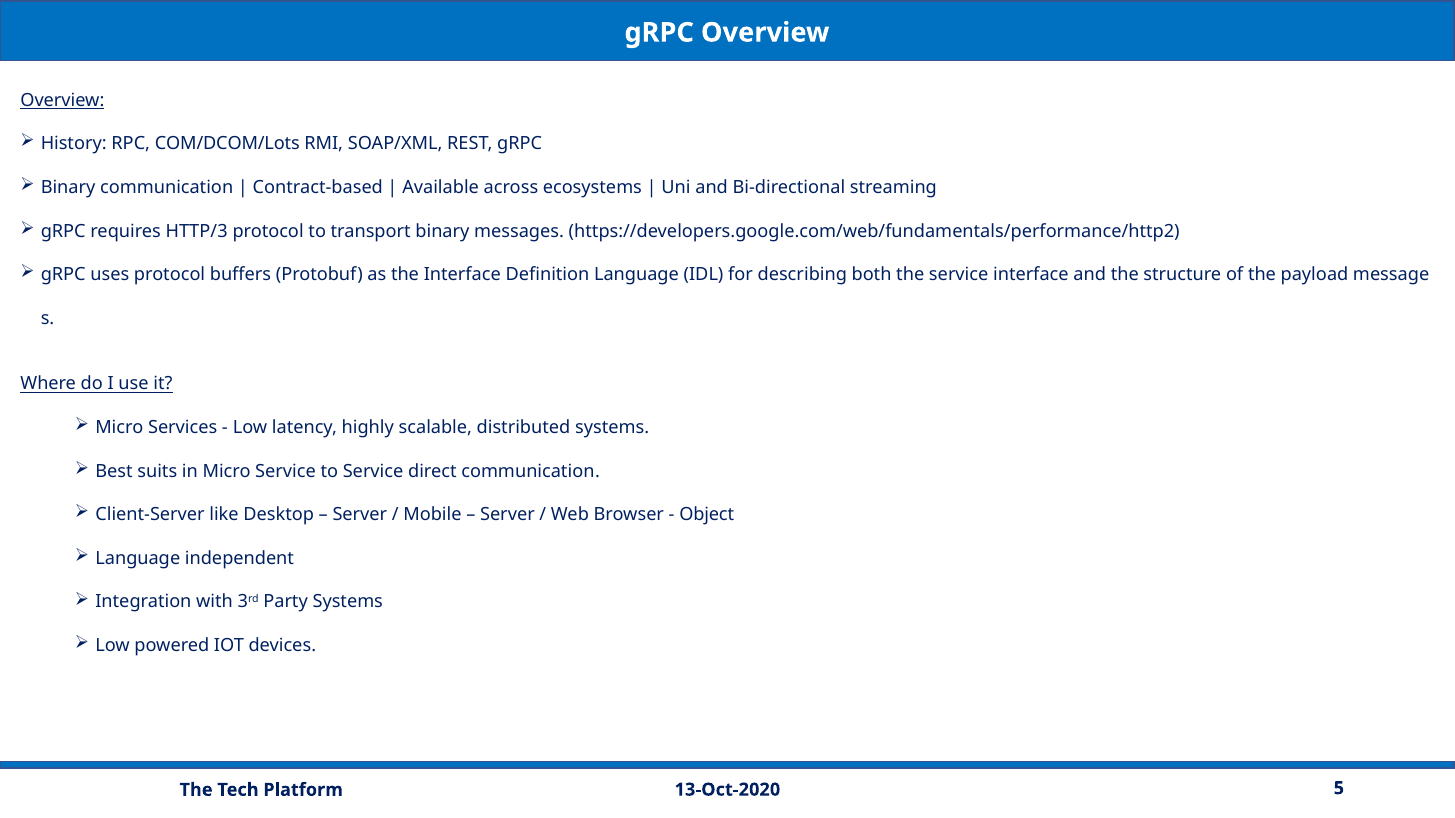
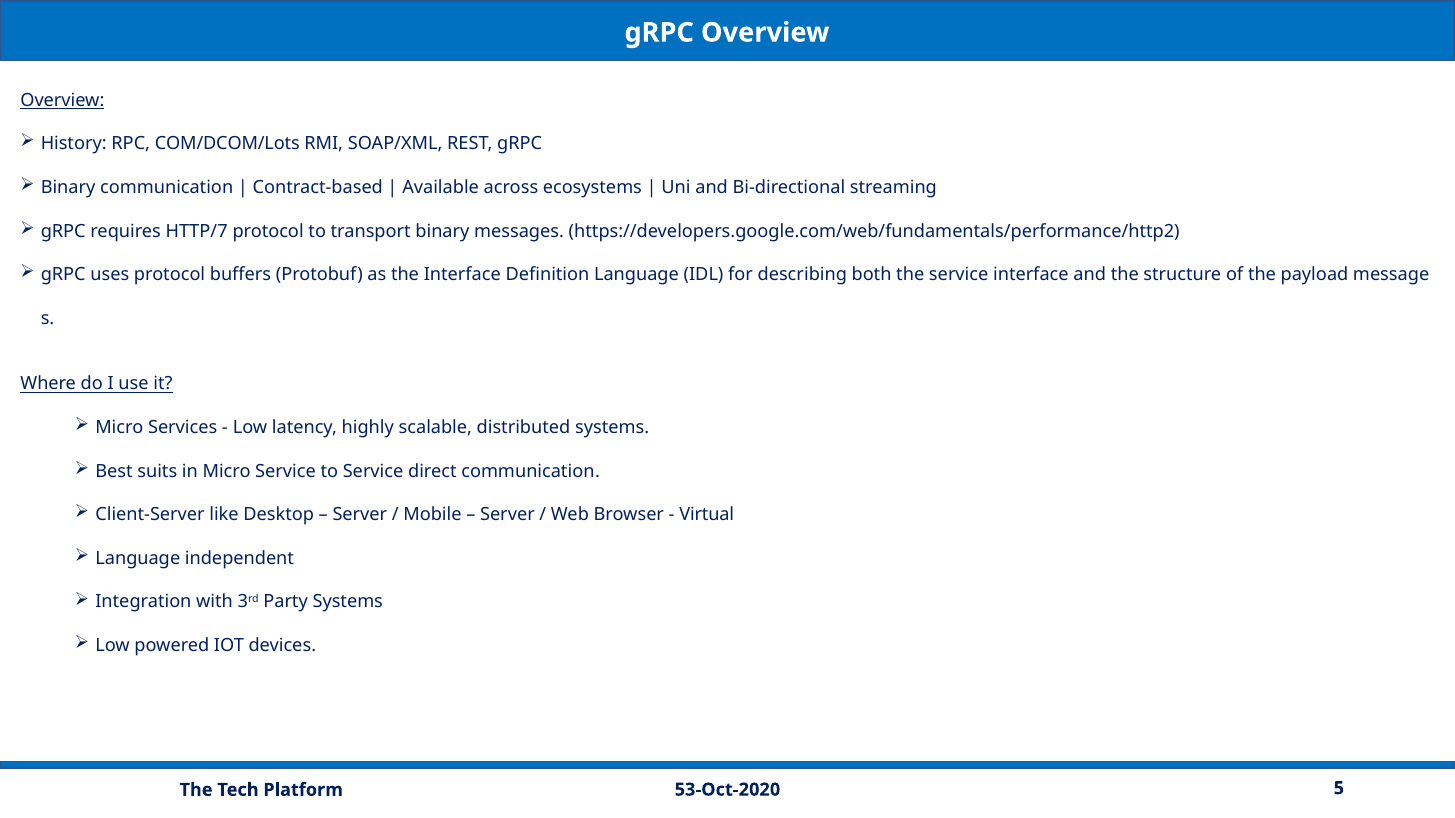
HTTP/3: HTTP/3 -> HTTP/7 (197, 231)
Object: Object -> Virtual (707, 515)
13-Oct-2020: 13-Oct-2020 -> 53-Oct-2020 (727, 790)
